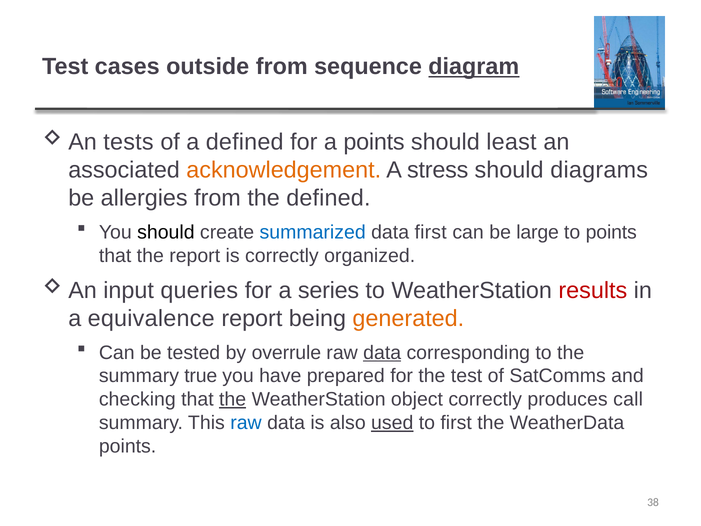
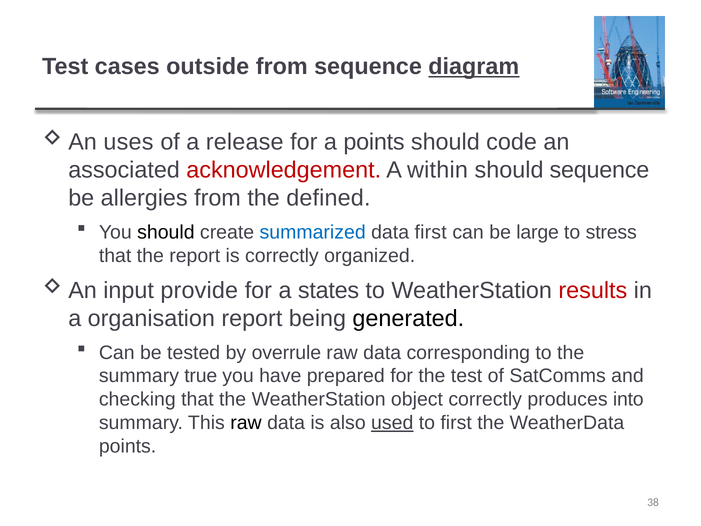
tests: tests -> uses (128, 142)
a defined: defined -> release (245, 142)
least: least -> code (512, 142)
acknowledgement colour: orange -> red (284, 170)
stress: stress -> within (438, 170)
should diagrams: diagrams -> sequence (599, 170)
to points: points -> stress (611, 232)
queries: queries -> provide (199, 290)
series: series -> states (329, 290)
equivalence: equivalence -> organisation (151, 318)
generated colour: orange -> black (408, 318)
data underline: present -> none (382, 352)
the underline: present -> none (233, 399)
call: call -> into (628, 399)
raw colour: blue -> black (246, 423)
